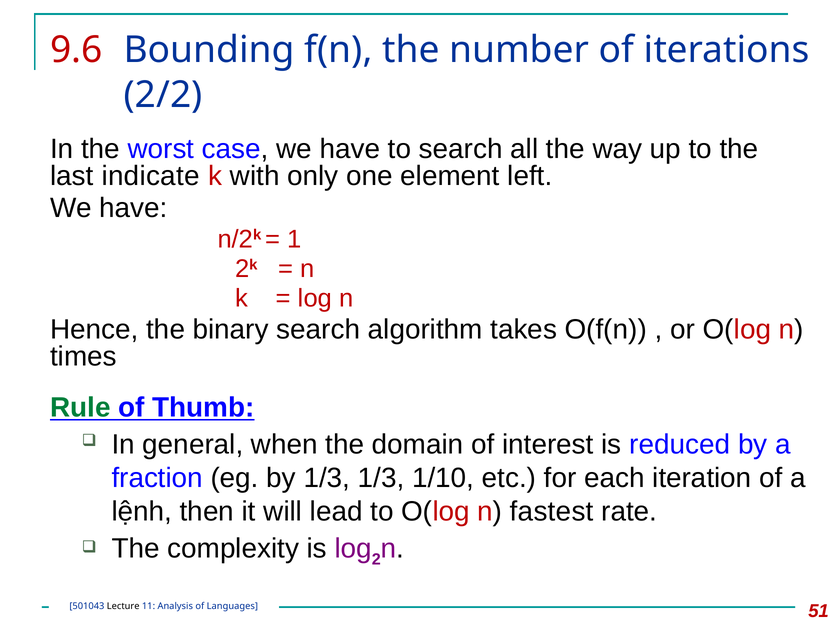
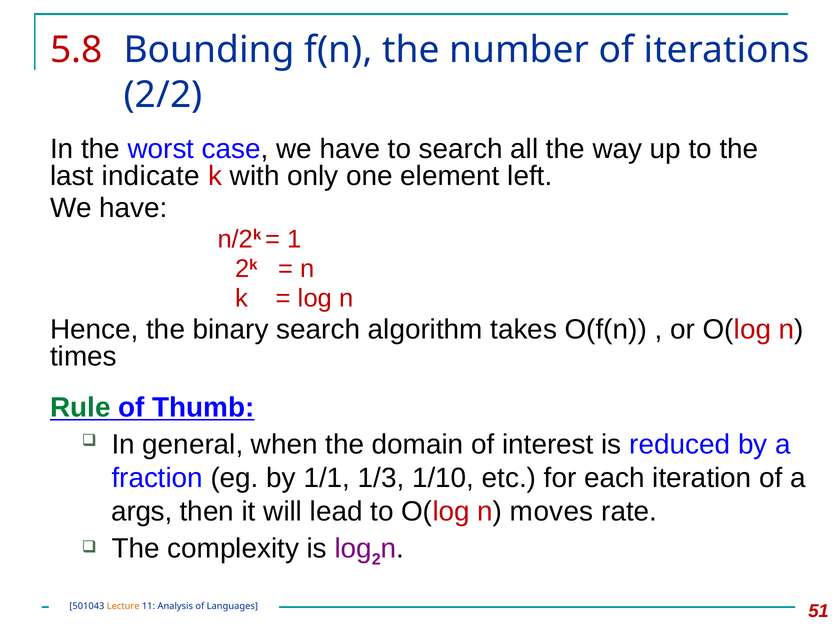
9.6: 9.6 -> 5.8 (76, 50)
by 1/3: 1/3 -> 1/1 (327, 478)
lệnh: lệnh -> args (142, 511)
fastest: fastest -> moves (552, 511)
Lecture colour: black -> orange (123, 606)
